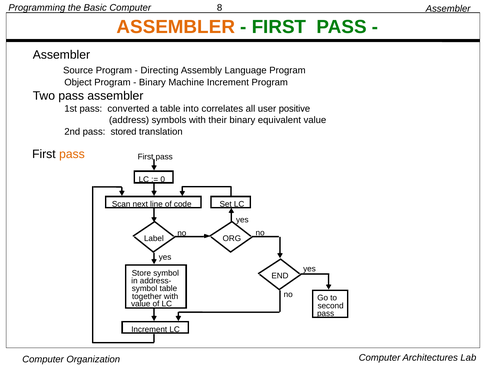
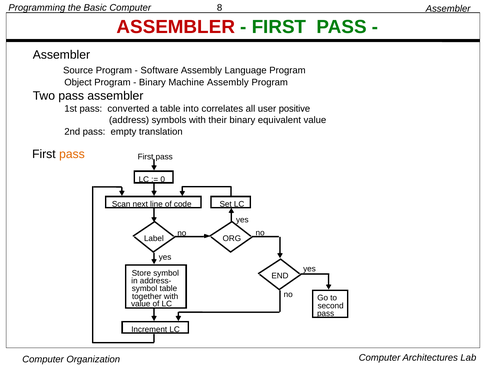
ASSEMBLER colour: orange -> red (176, 27)
Directing: Directing -> Software (160, 70)
Machine Increment: Increment -> Assembly (228, 82)
stored: stored -> empty (123, 131)
